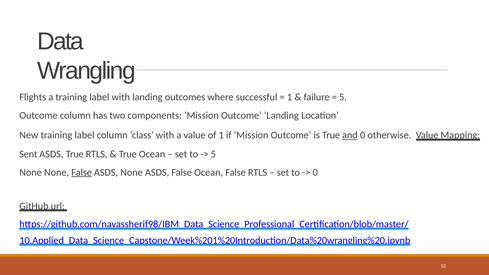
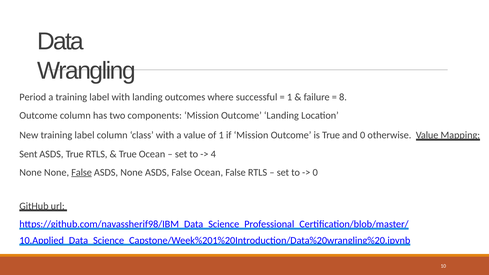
Flights: Flights -> Period (33, 97)
5: 5 -> 8 (343, 97)
and underline: present -> none (350, 135)
5: 5 -> 4 (213, 154)
